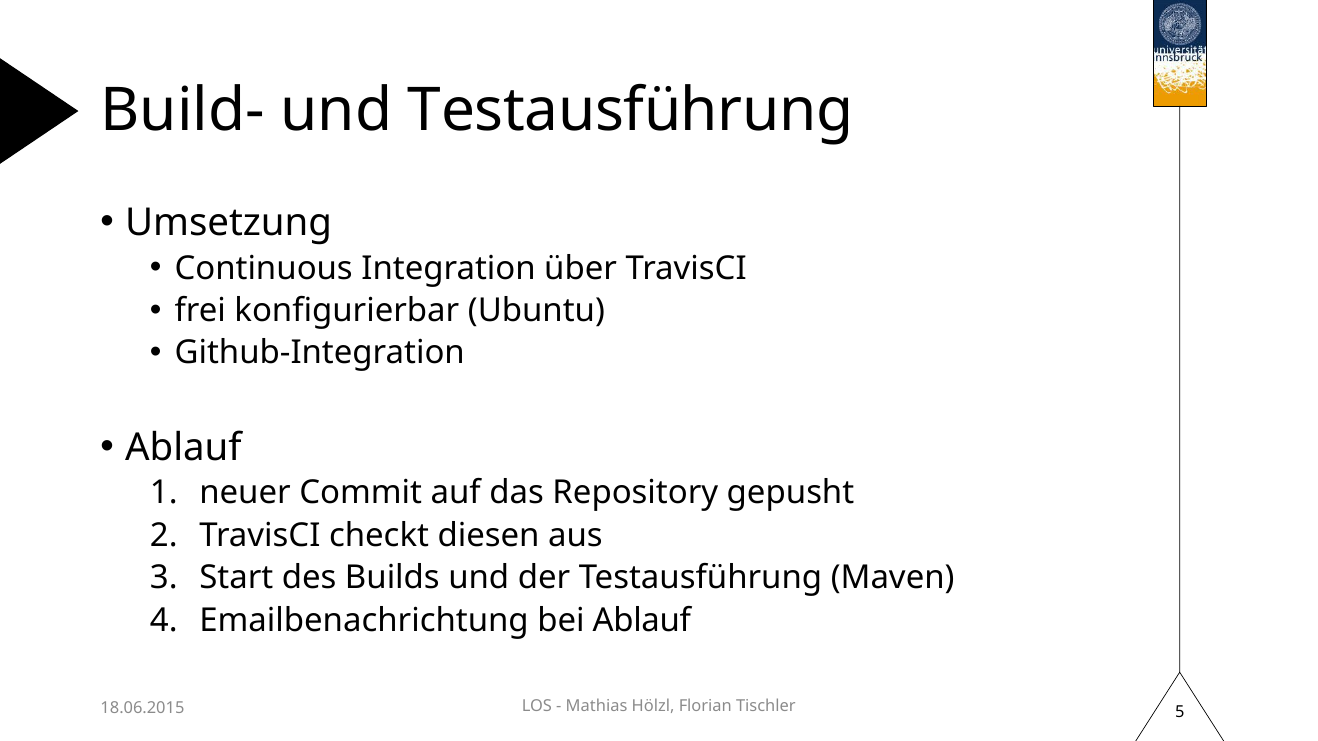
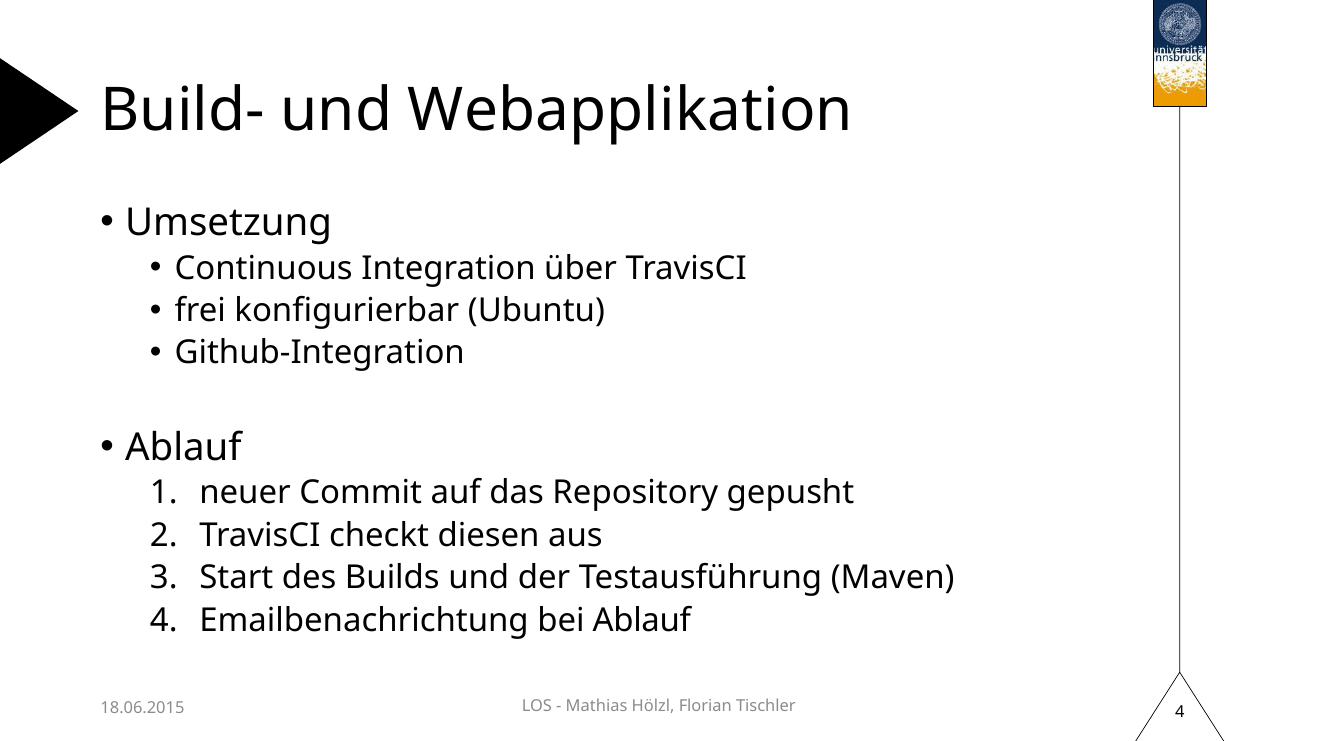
und Testausführung: Testausführung -> Webapplikation (630, 111)
Tischler 5: 5 -> 4 (1180, 713)
